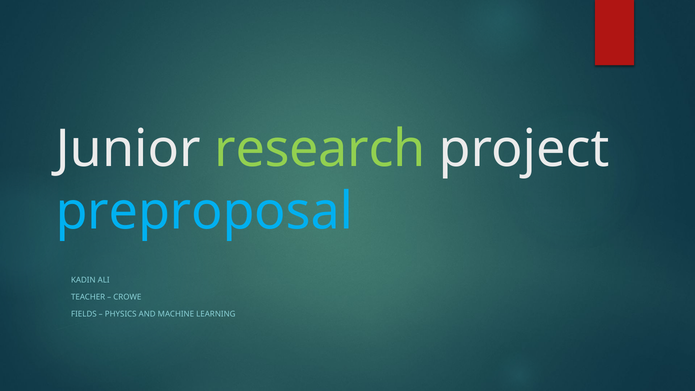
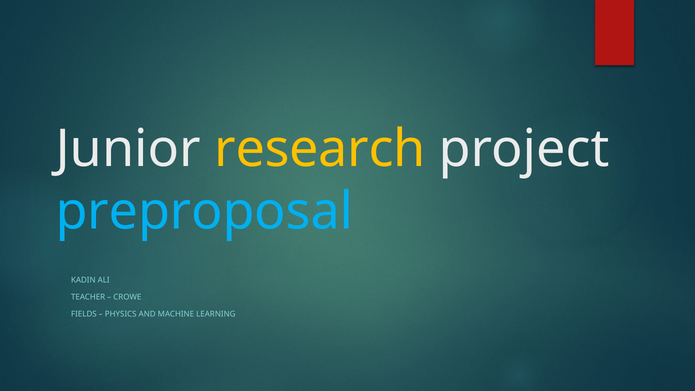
research colour: light green -> yellow (320, 149)
